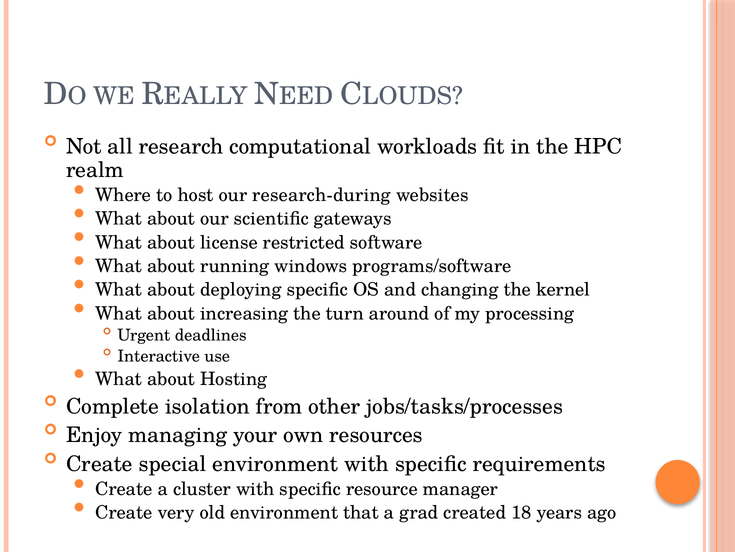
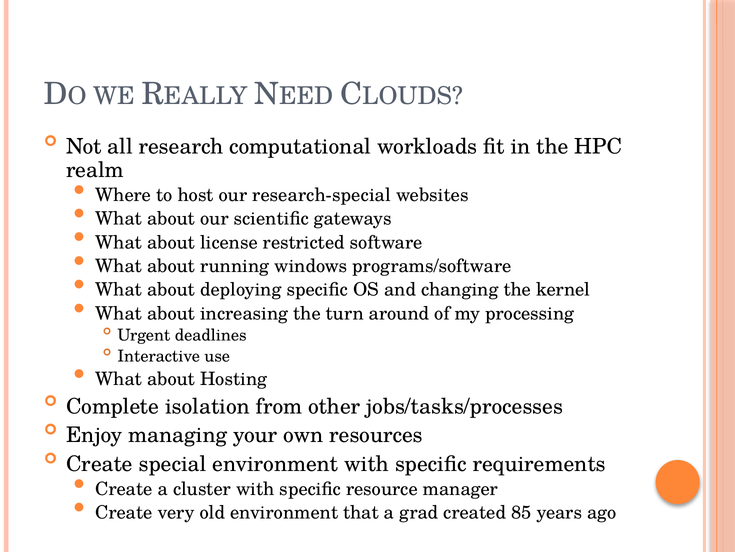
research-during: research-during -> research-special (322, 195)
18: 18 -> 85 (521, 512)
